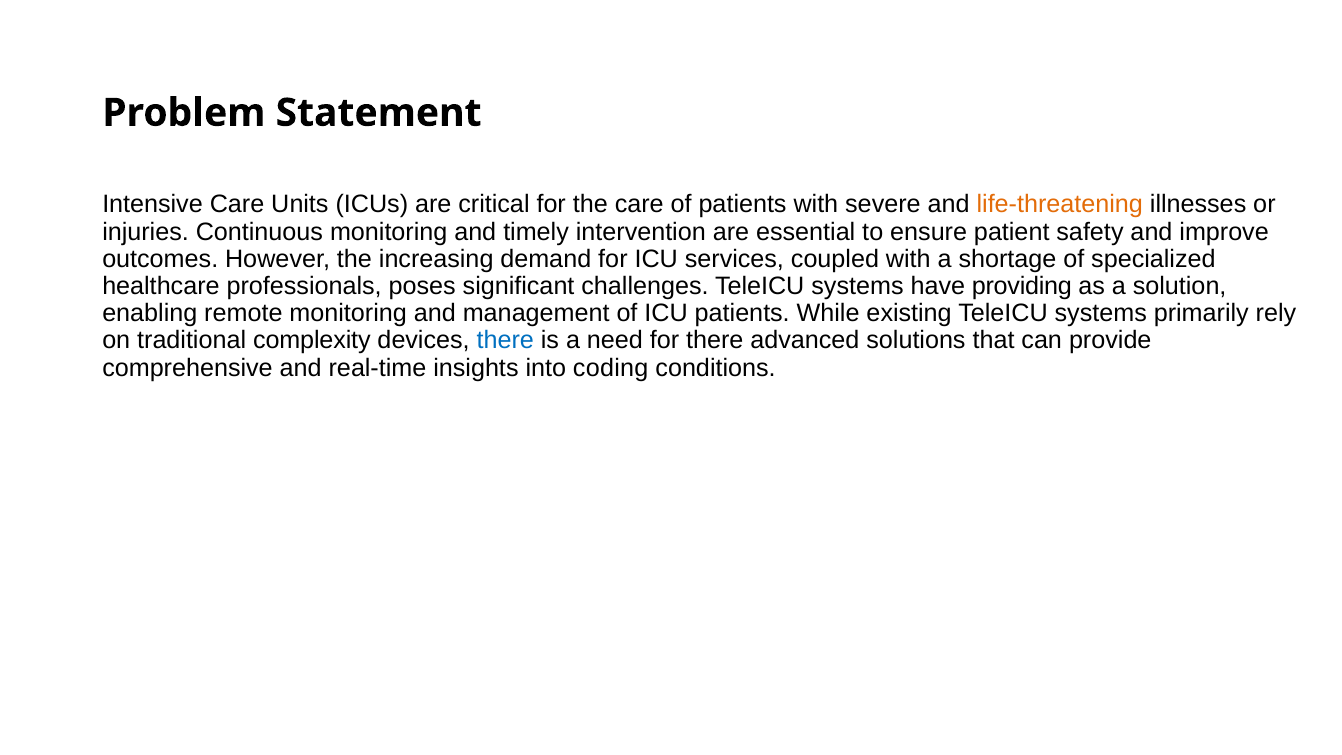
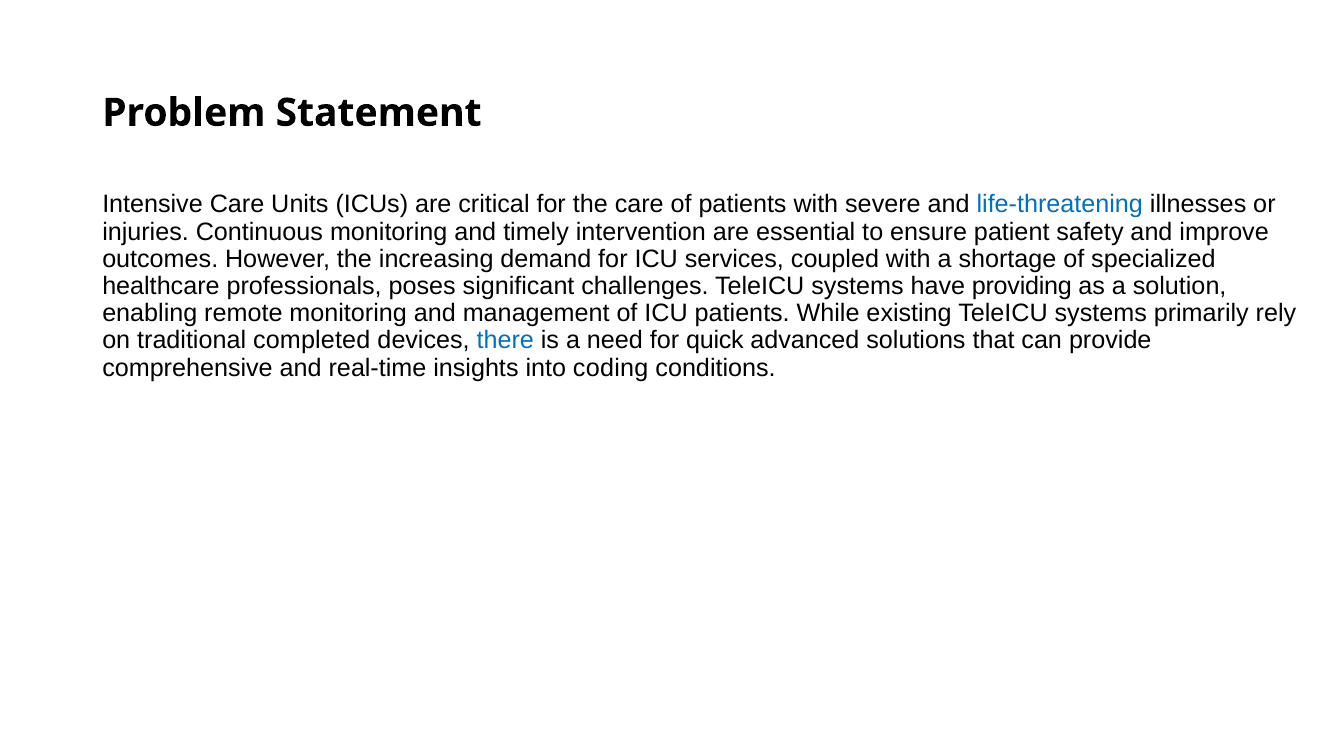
life-threatening colour: orange -> blue (1060, 205)
complexity: complexity -> completed (312, 340)
for there: there -> quick (715, 340)
